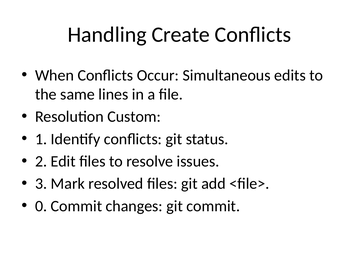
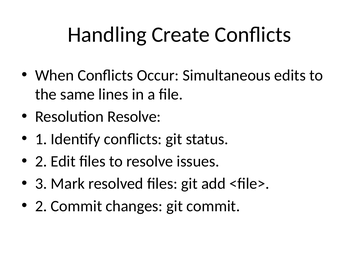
Resolution Custom: Custom -> Resolve (134, 117)
0: 0 -> 2 (41, 206)
